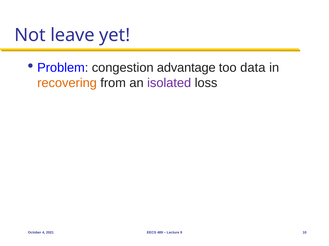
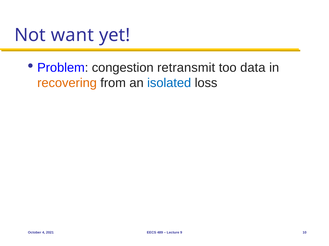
leave: leave -> want (72, 35)
advantage: advantage -> retransmit (186, 68)
isolated colour: purple -> blue (169, 83)
